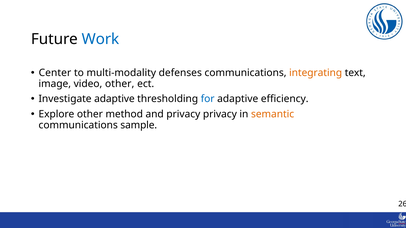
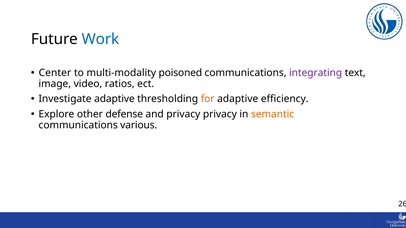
defenses: defenses -> poisoned (180, 73)
integrating colour: orange -> purple (316, 73)
video other: other -> ratios (120, 84)
for colour: blue -> orange (208, 99)
method: method -> defense (124, 114)
sample: sample -> various (139, 125)
